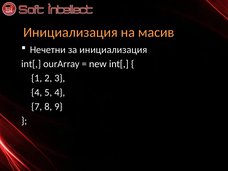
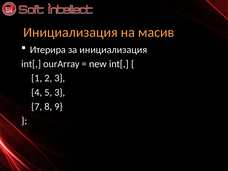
Нечетни: Нечетни -> Итерира (48, 50)
5 4: 4 -> 3 (60, 92)
